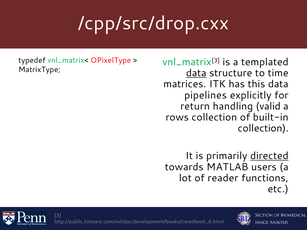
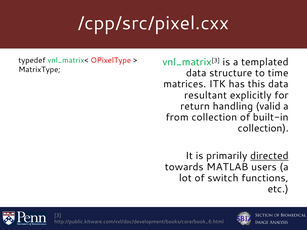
/cpp/src/drop.cxx: /cpp/src/drop.cxx -> /cpp/src/pixel.cxx (153, 23)
data underline: present -> none (196, 73)
pipelines: pipelines -> resultant (206, 95)
rows: rows -> from (177, 117)
reader: reader -> switch (223, 178)
